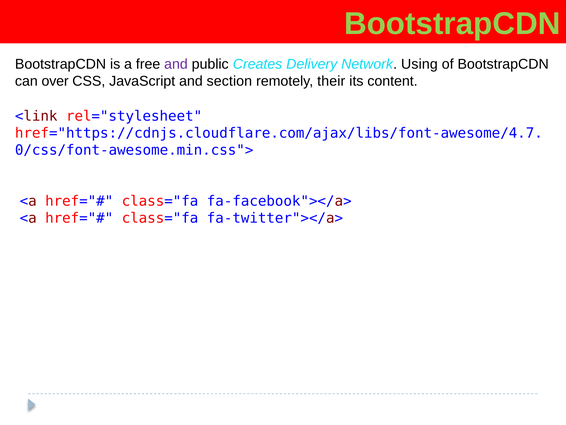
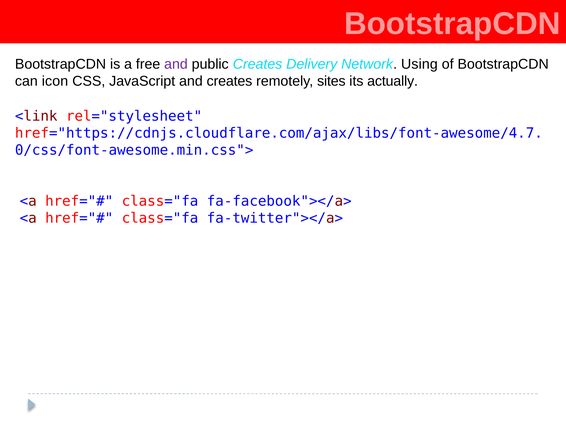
BootstrapCDN colour: light green -> pink (452, 24)
over: over -> icon (55, 81)
and section: section -> creates (229, 81)
their: their -> sites (331, 81)
content: content -> actually (393, 81)
